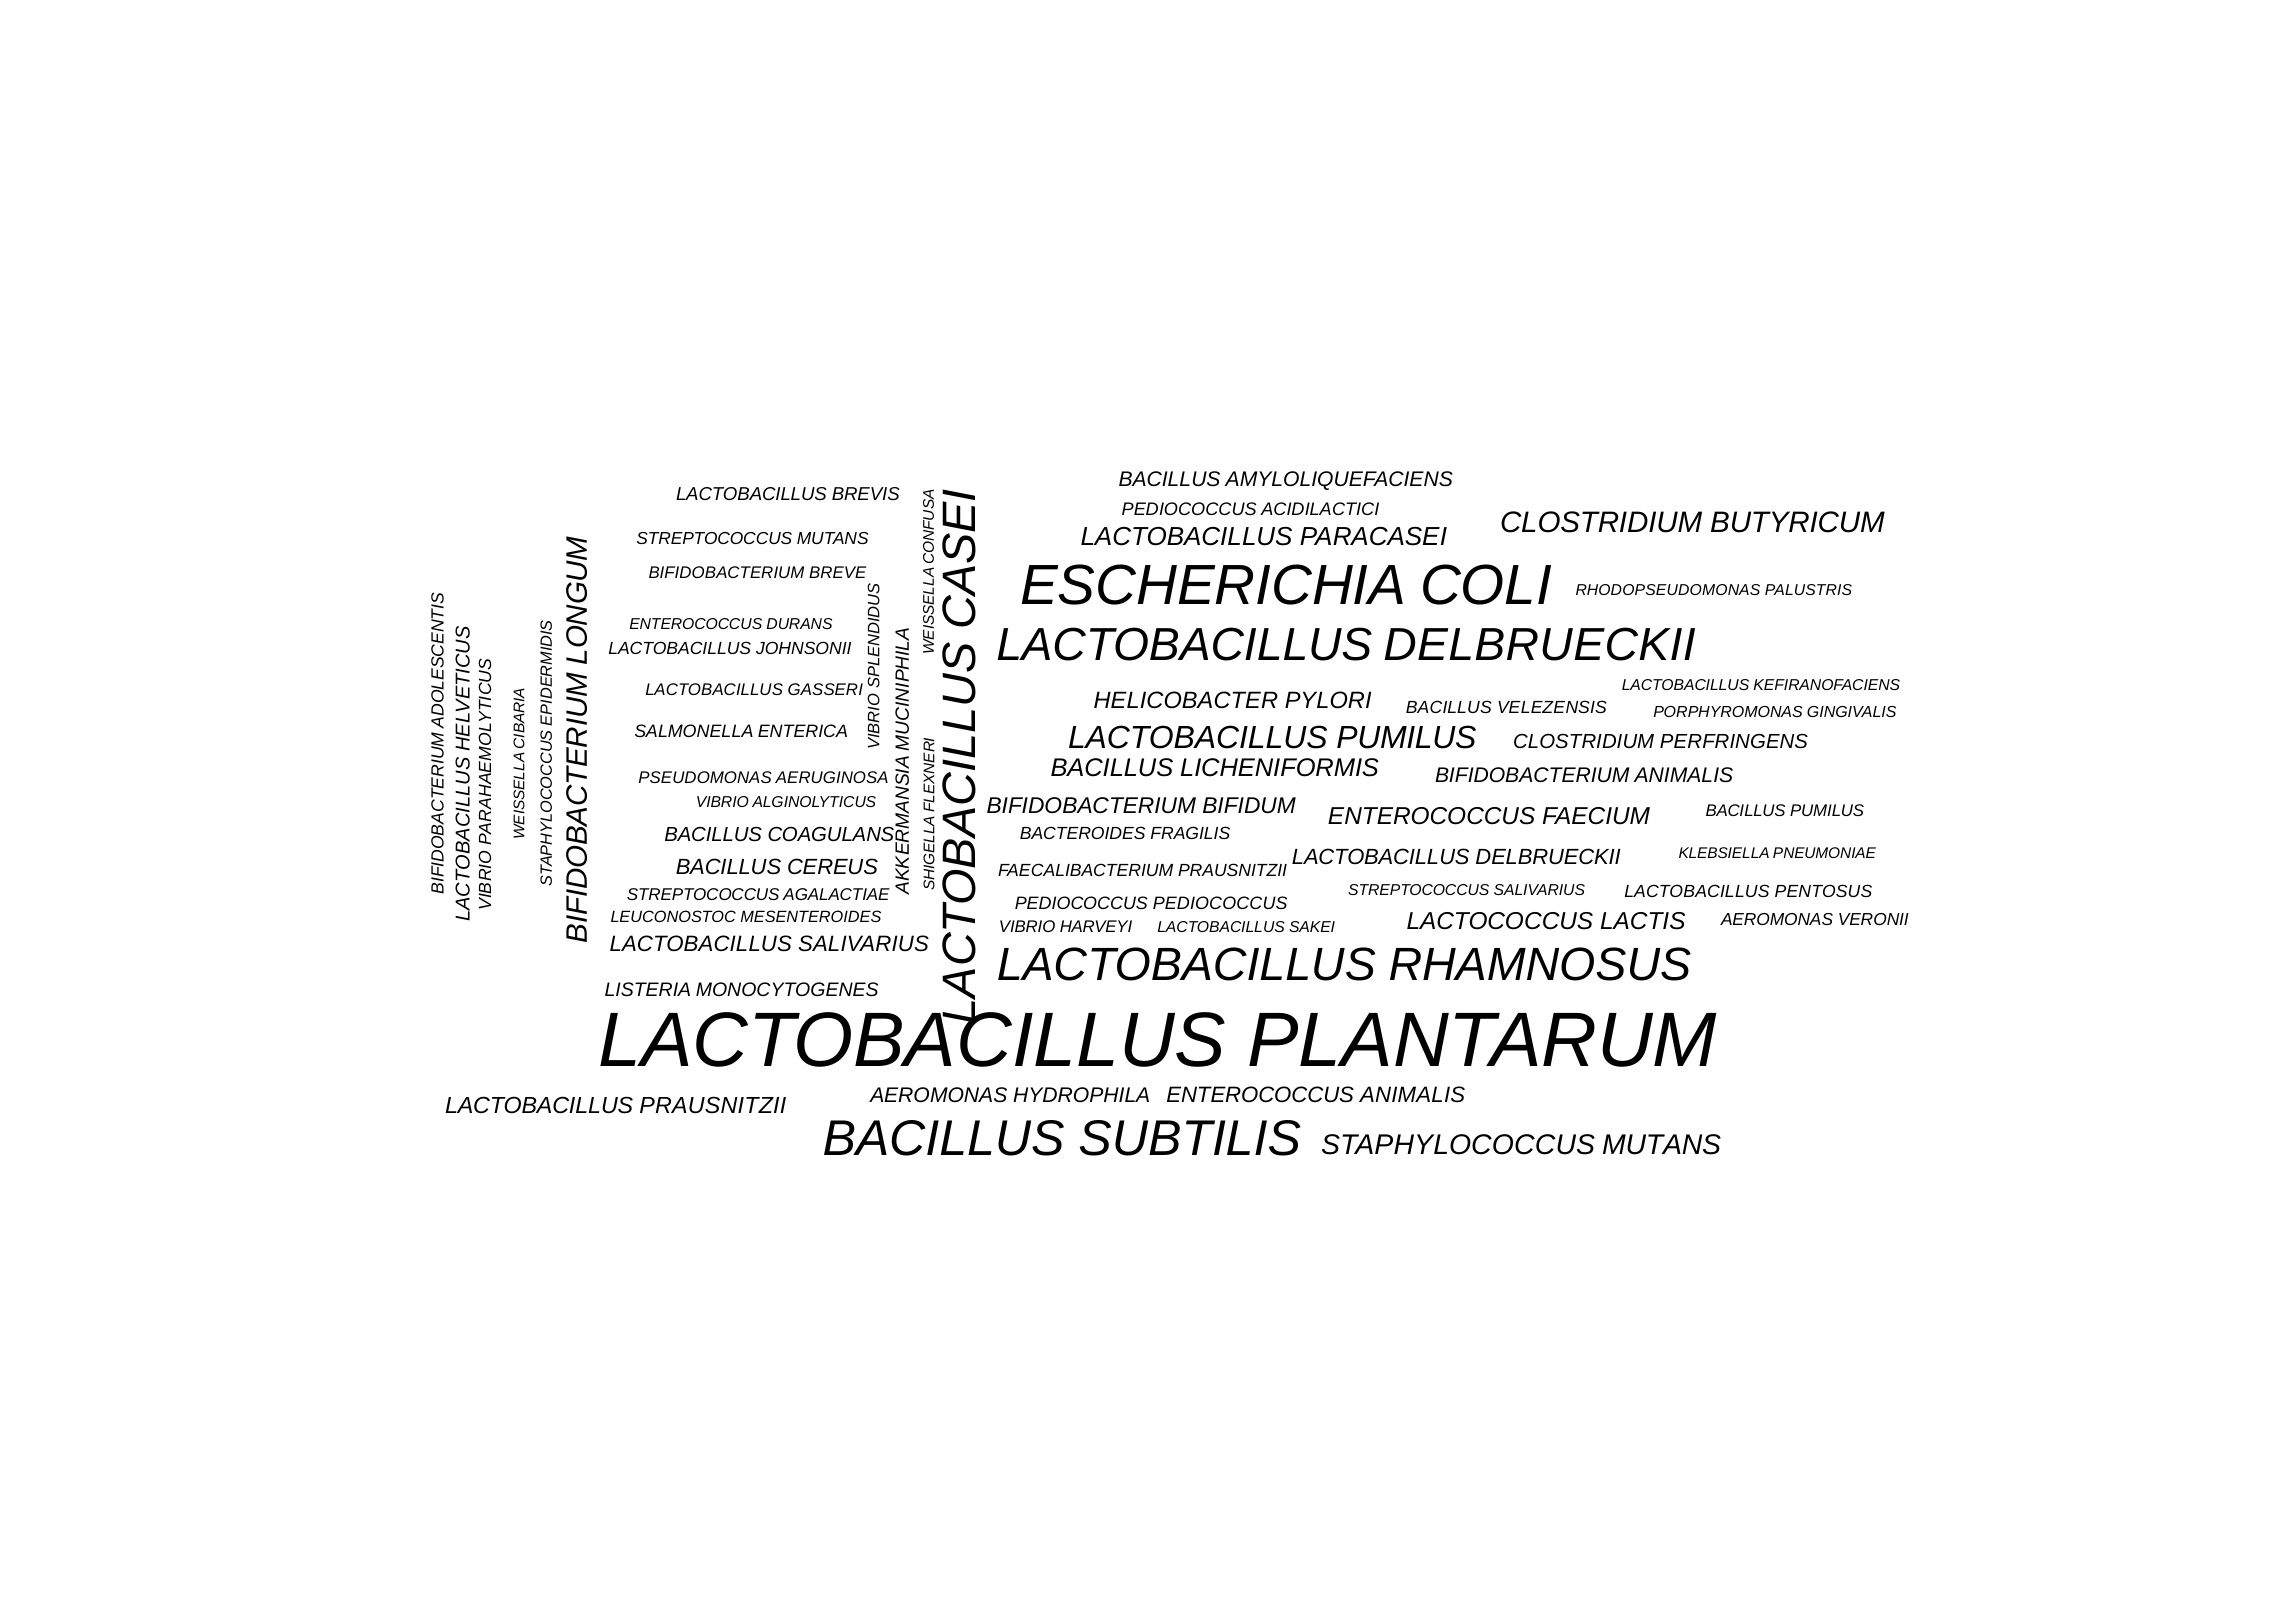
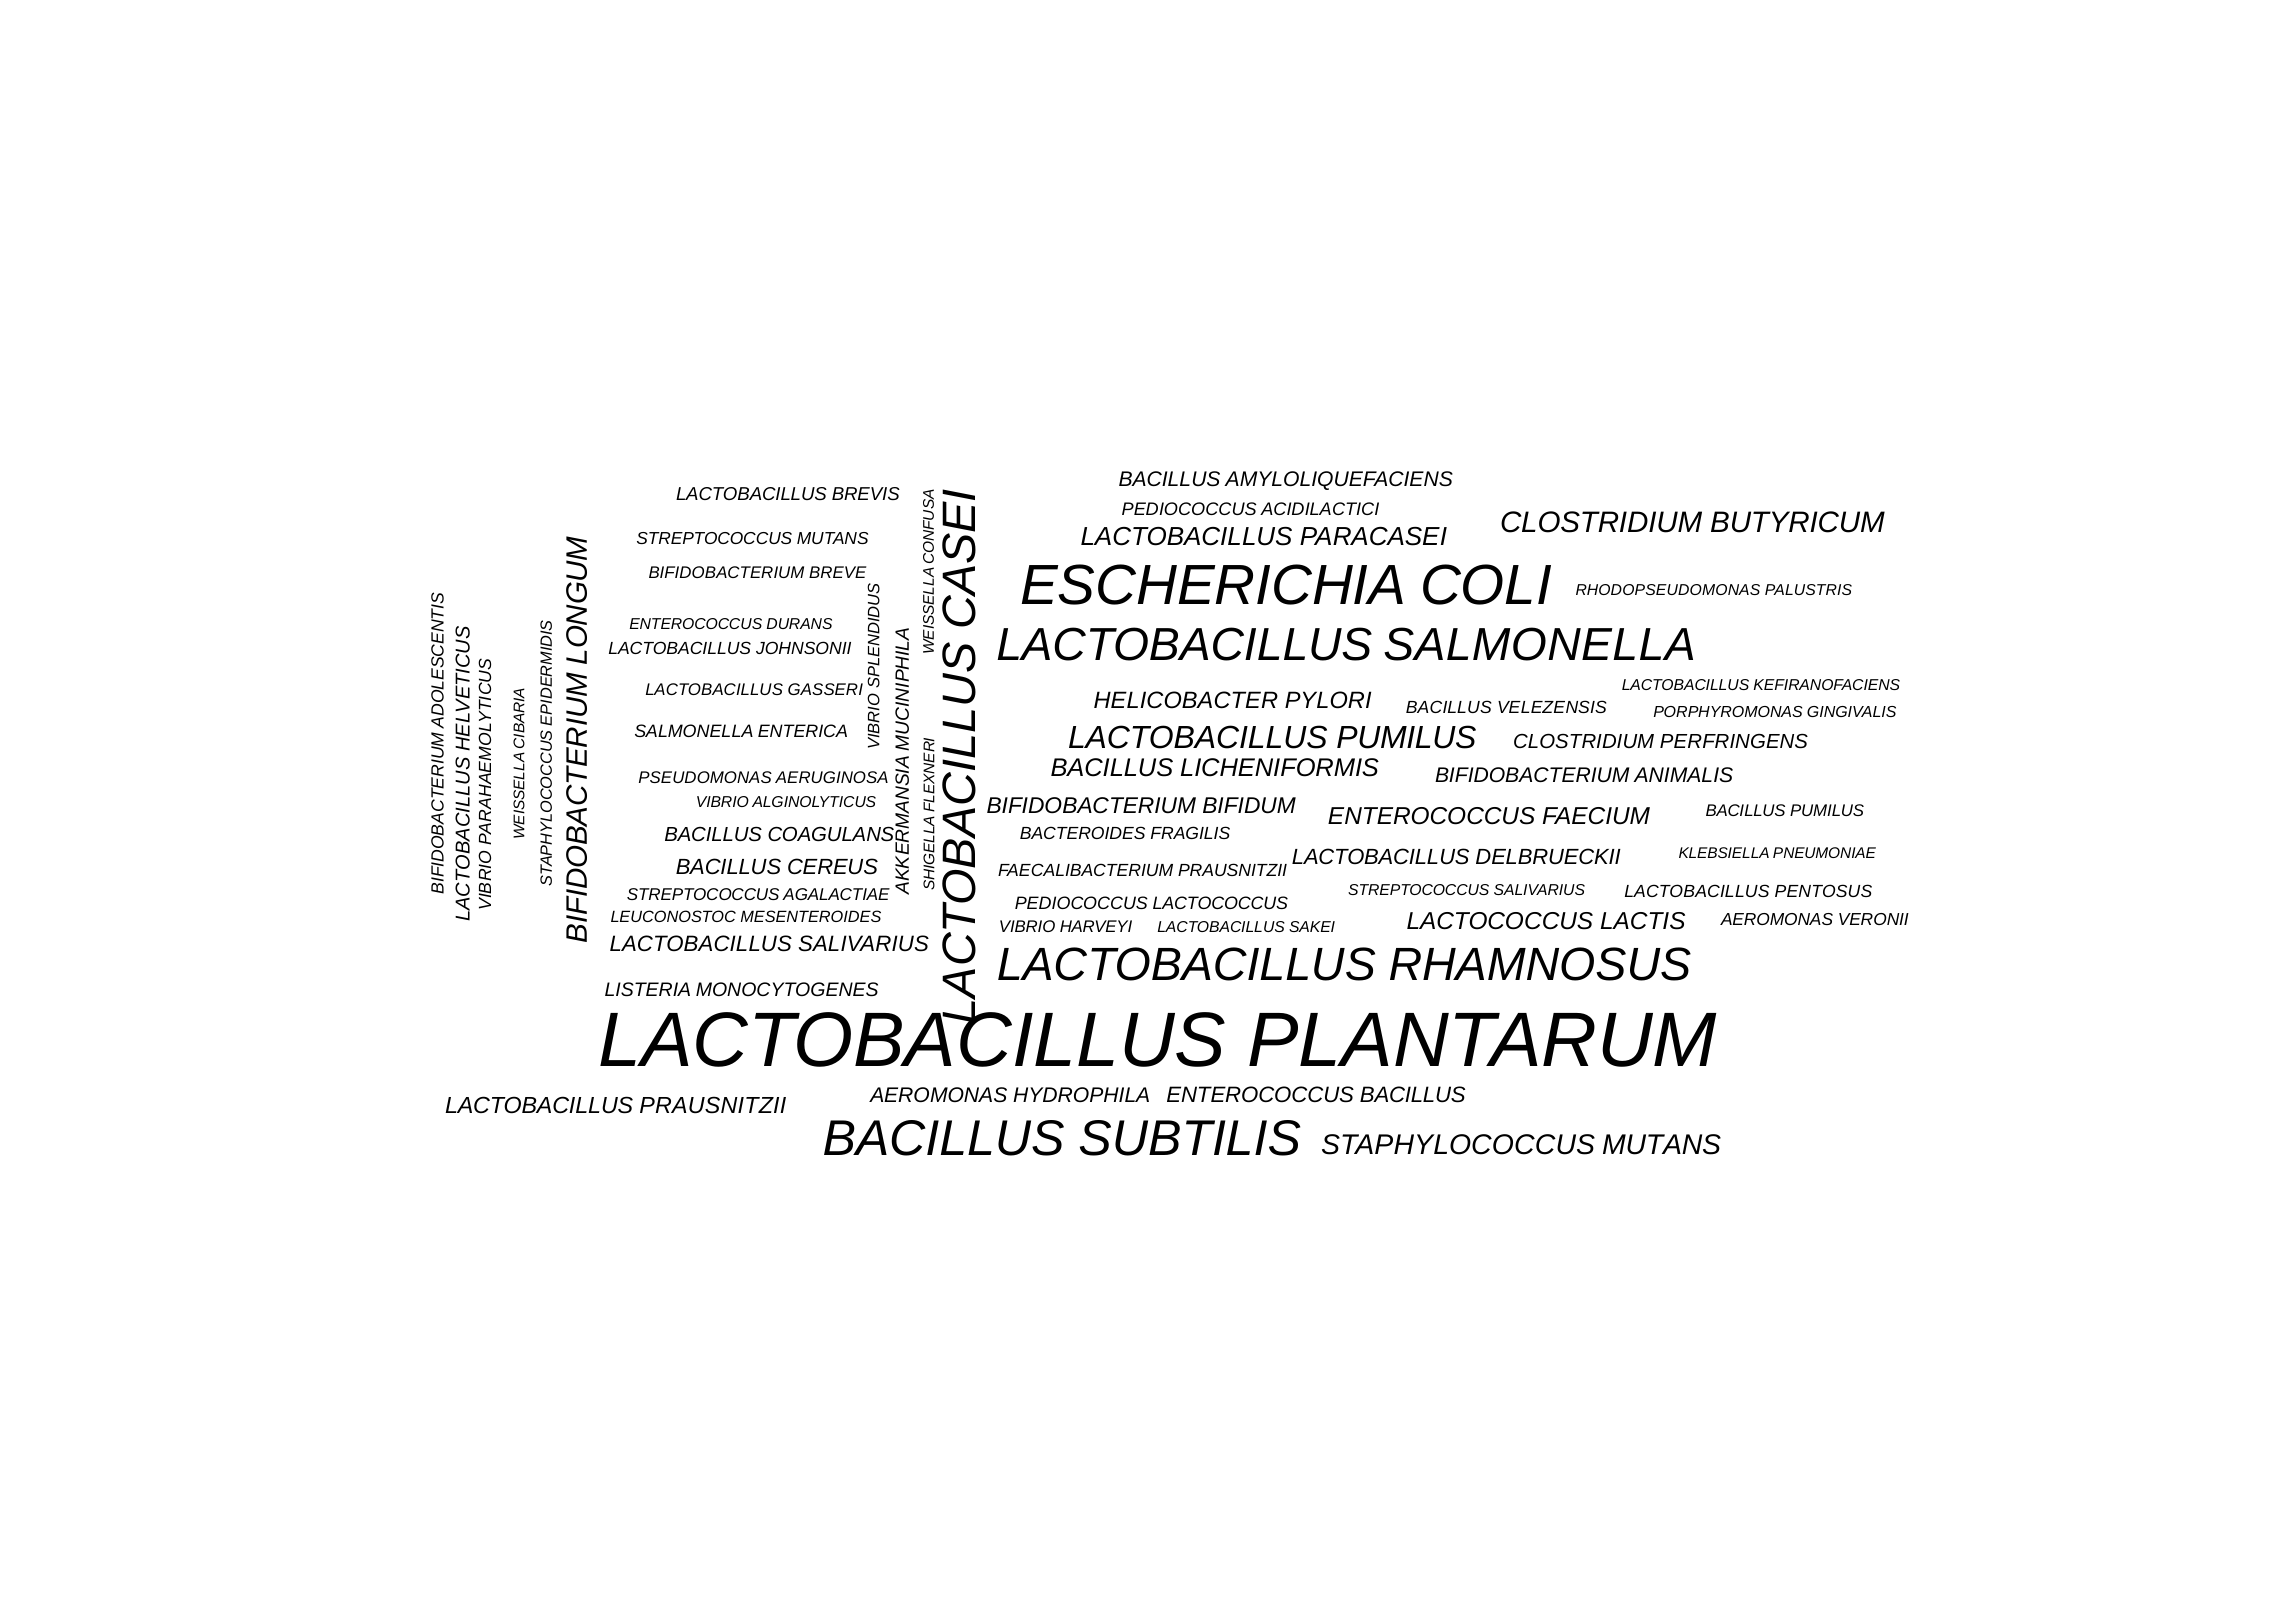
DELBRUECKII: DELBRUECKII -> SALMONELLA (1539, 645)
PEDIOCOCCUS PEDIOCOCCUS: PEDIOCOCCUS -> LACTOCOCCUS (1220, 904)
ENTEROCOCCUS ANIMALIS: ANIMALIS -> BACILLUS (1413, 1095)
